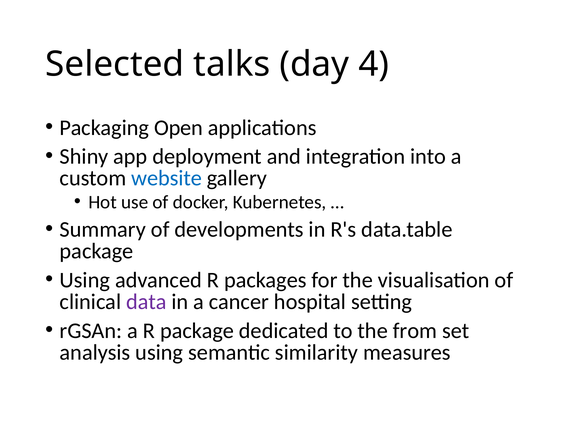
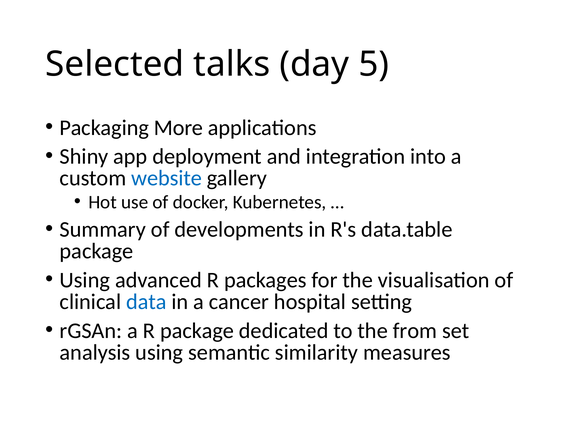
4: 4 -> 5 (374, 64)
Open: Open -> More (178, 128)
data colour: purple -> blue (146, 302)
